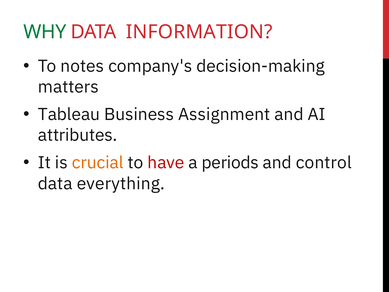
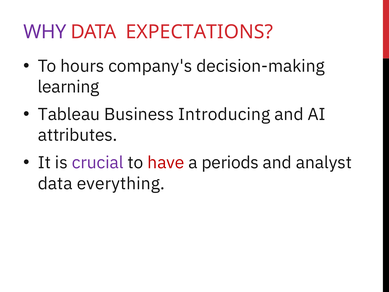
WHY colour: green -> purple (45, 32)
INFORMATION: INFORMATION -> EXPECTATIONS (199, 32)
notes: notes -> hours (82, 66)
matters: matters -> learning (68, 87)
Assignment: Assignment -> Introducing (224, 114)
crucial colour: orange -> purple (98, 163)
control: control -> analyst (324, 163)
